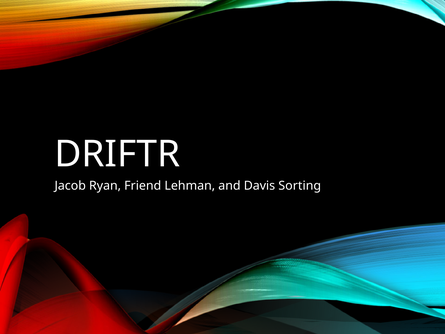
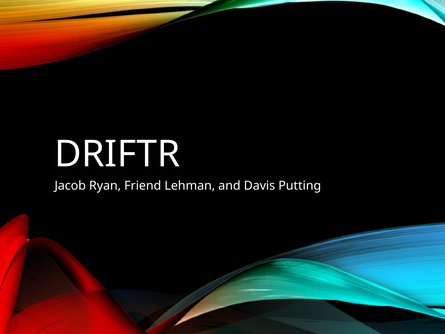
Sorting: Sorting -> Putting (300, 186)
